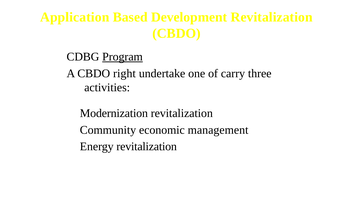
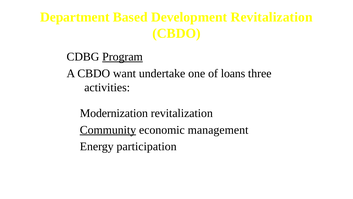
Application: Application -> Department (75, 17)
right: right -> want (124, 73)
carry: carry -> loans (233, 73)
Community underline: none -> present (108, 130)
Energy revitalization: revitalization -> participation (147, 146)
